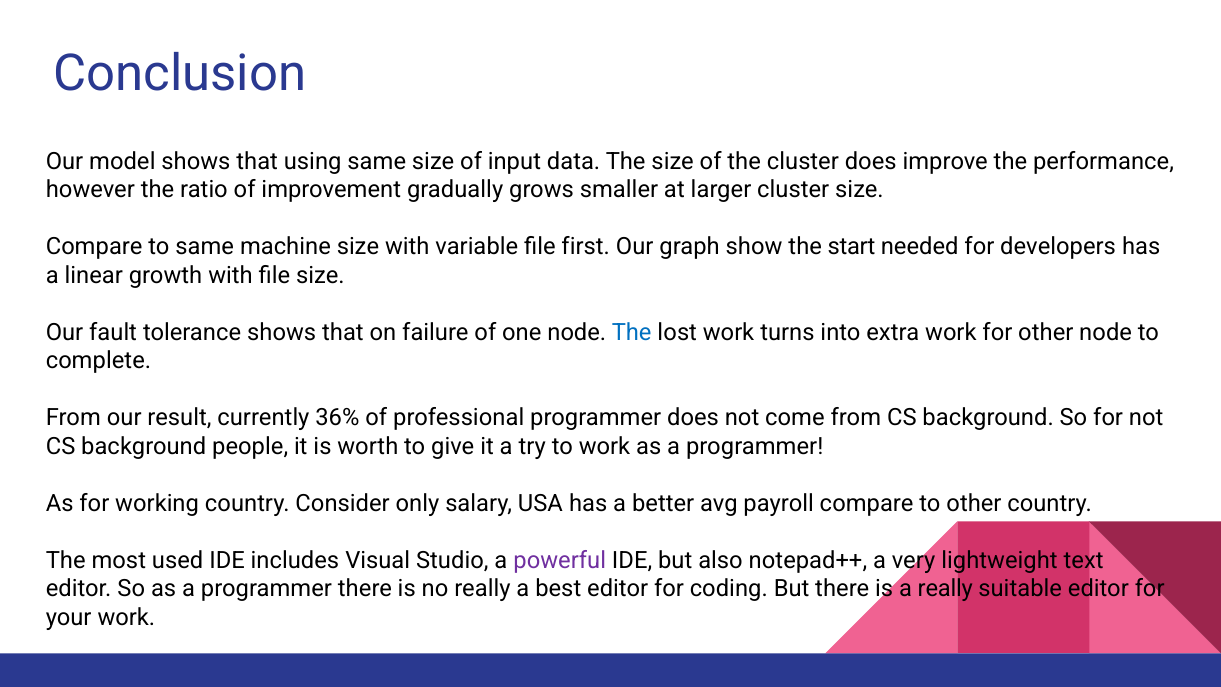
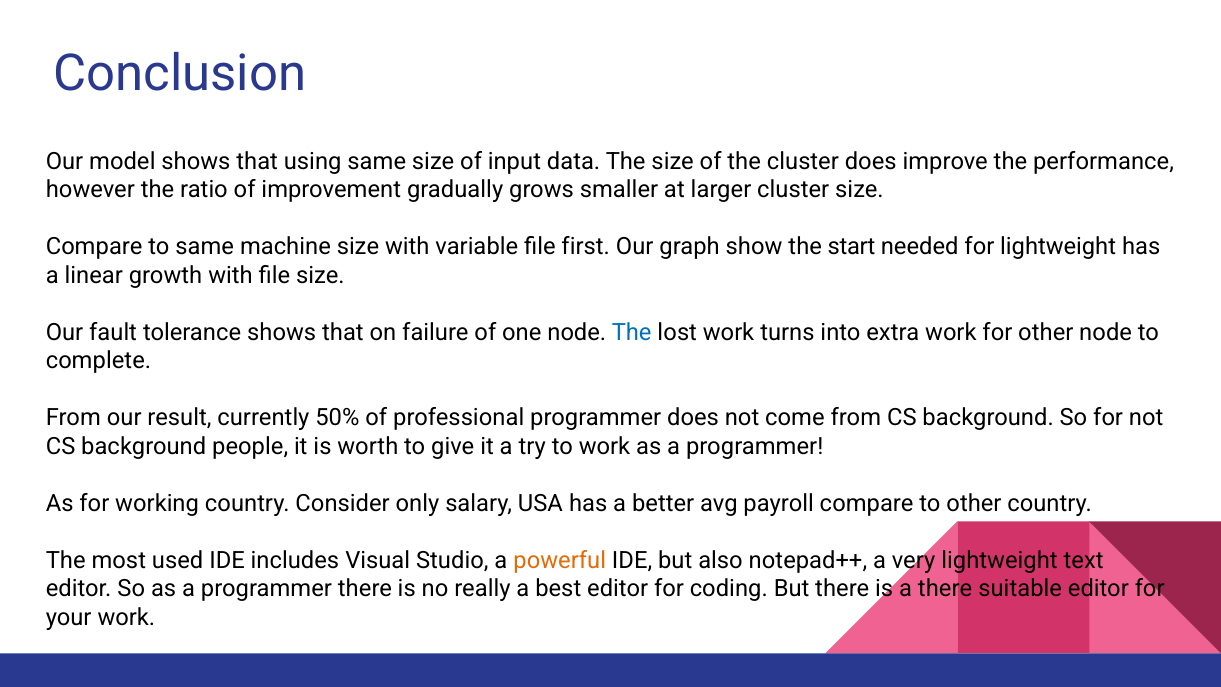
for developers: developers -> lightweight (1058, 247)
36%: 36% -> 50% (337, 418)
powerful colour: purple -> orange (560, 560)
a really: really -> there (945, 589)
